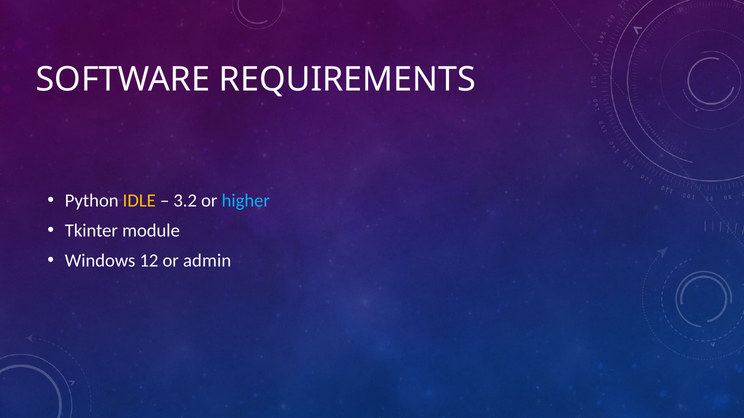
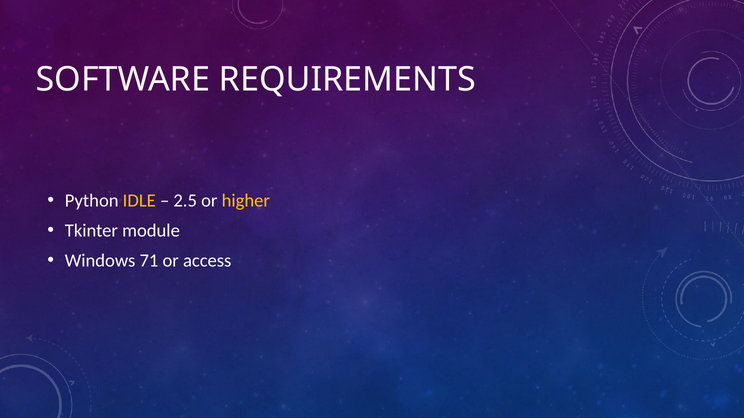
3.2: 3.2 -> 2.5 (185, 201)
higher colour: light blue -> yellow (246, 201)
12: 12 -> 71 (149, 261)
admin: admin -> access (207, 261)
